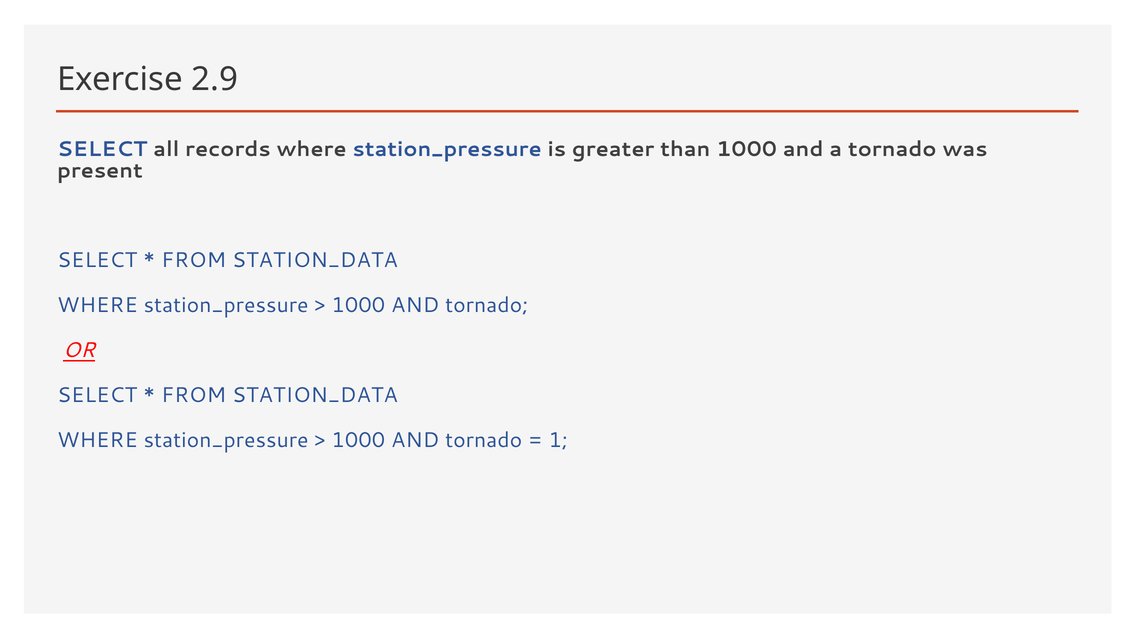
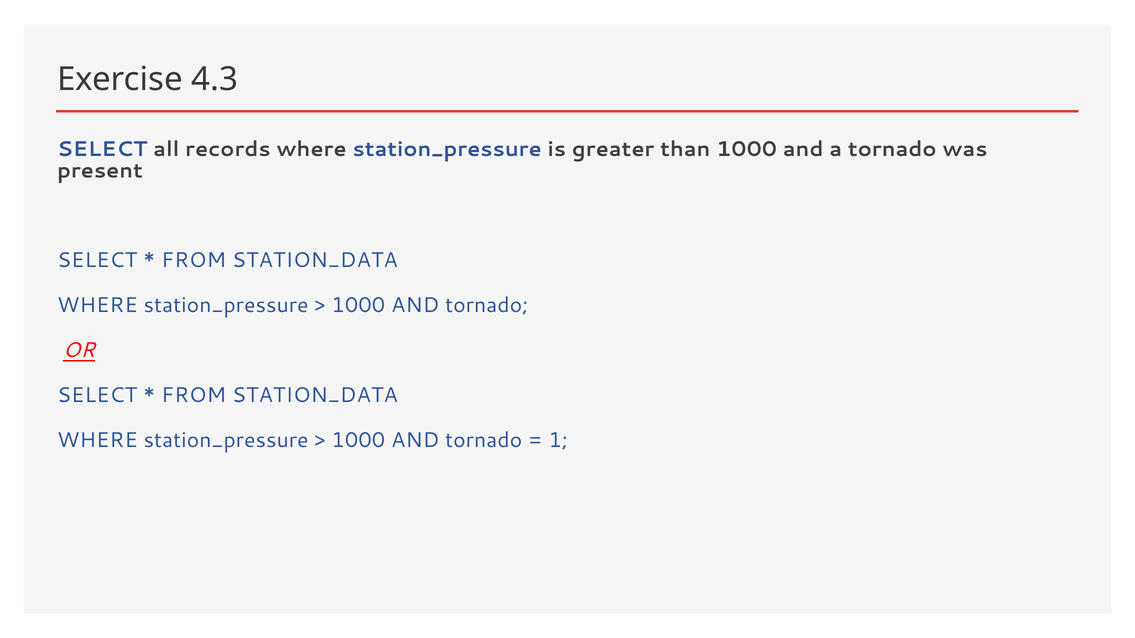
2.9: 2.9 -> 4.3 (215, 79)
